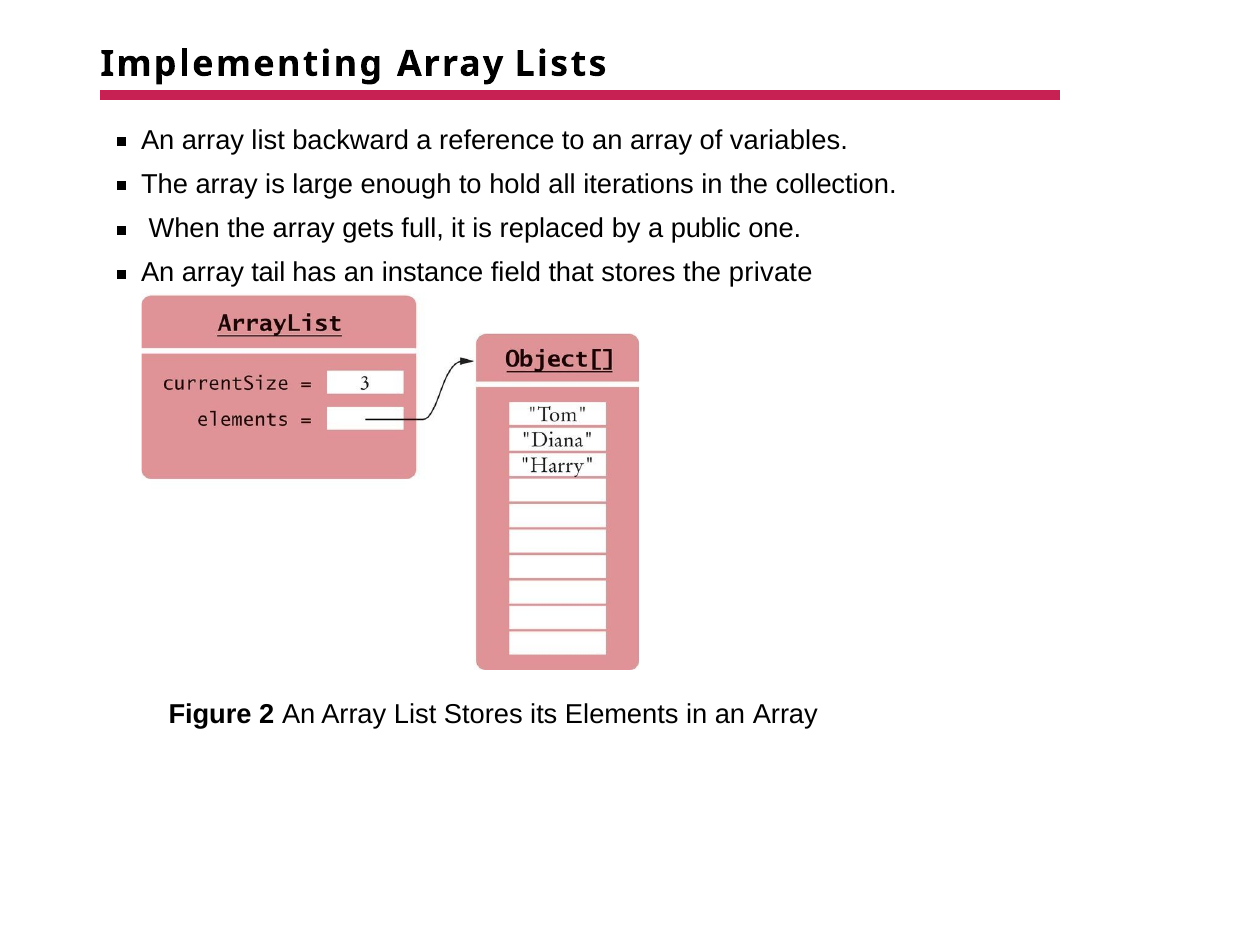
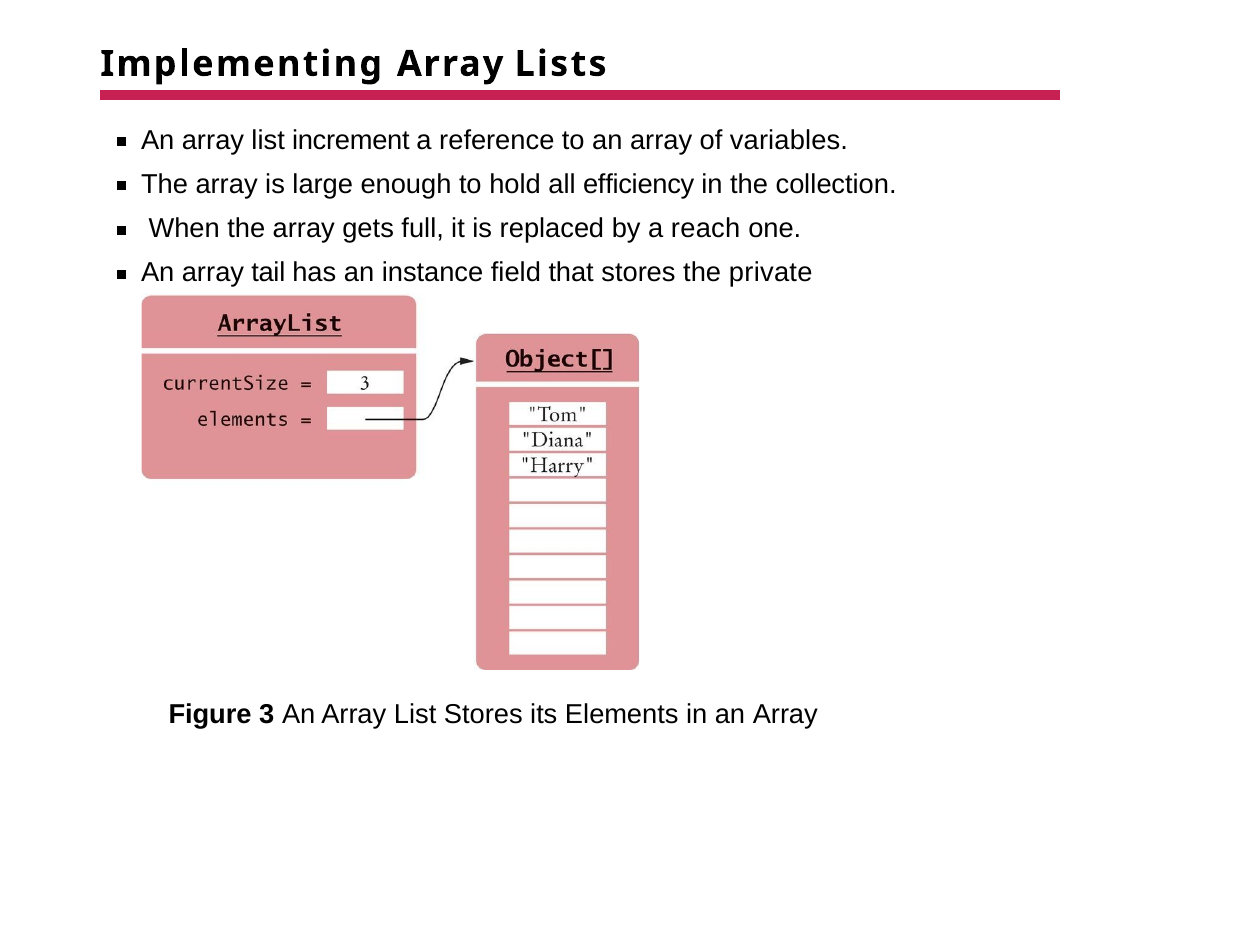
backward: backward -> increment (351, 140)
iterations: iterations -> efficiency (639, 185)
public: public -> reach (706, 229)
2: 2 -> 3 (267, 715)
